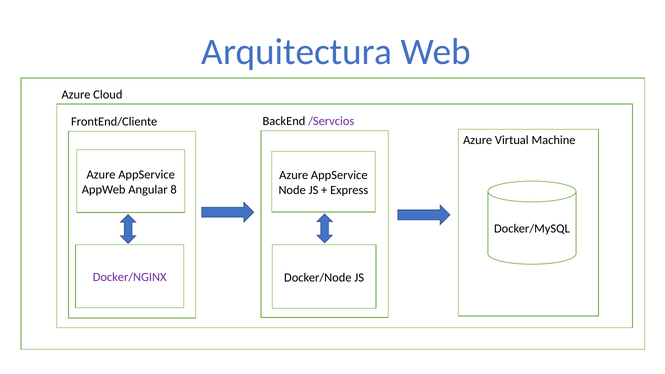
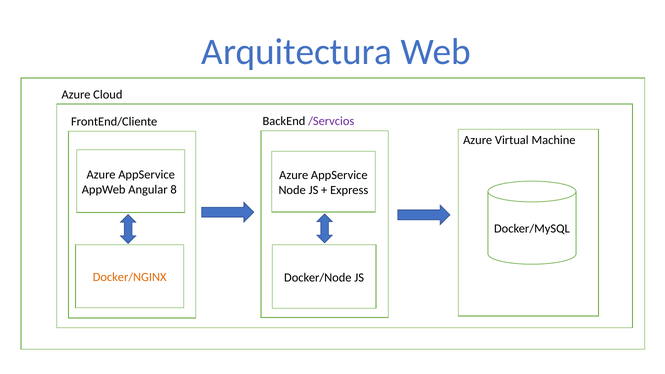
Docker/NGINX colour: purple -> orange (130, 277)
